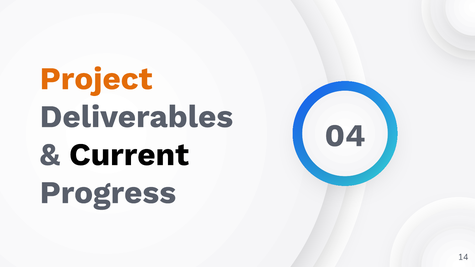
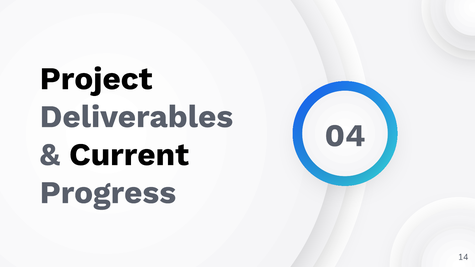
Project colour: orange -> black (96, 79)
